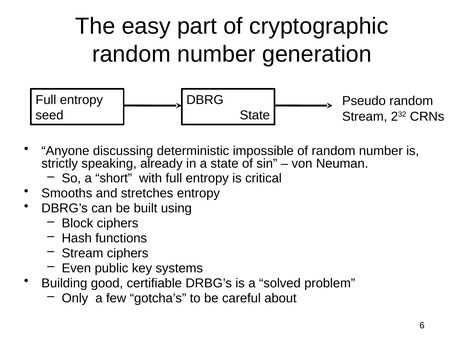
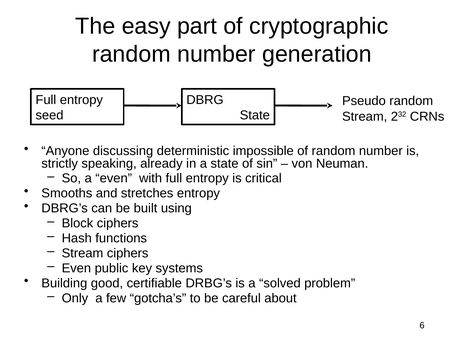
a short: short -> even (114, 178)
